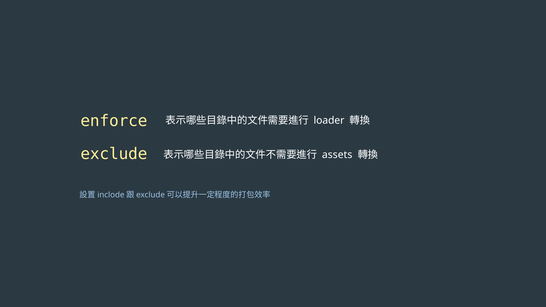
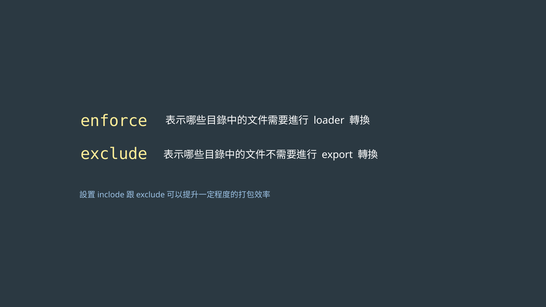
assets: assets -> export (337, 155)
